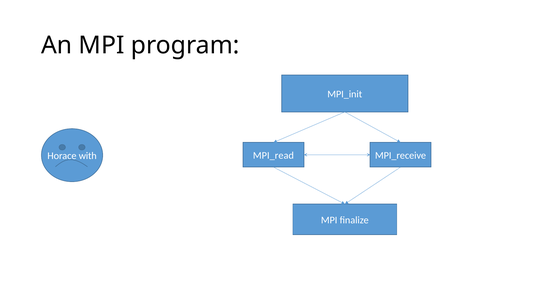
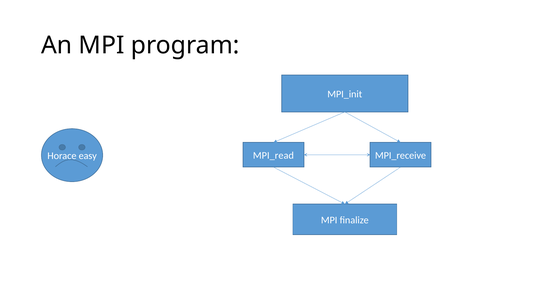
with: with -> easy (88, 156)
